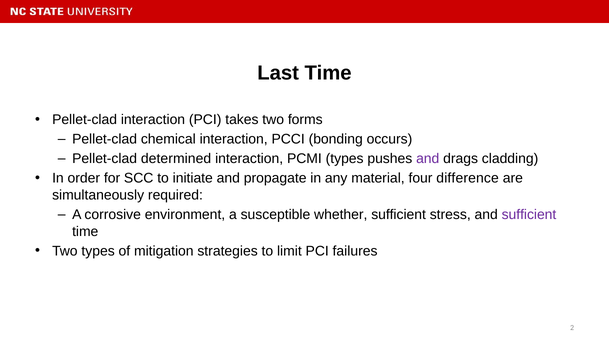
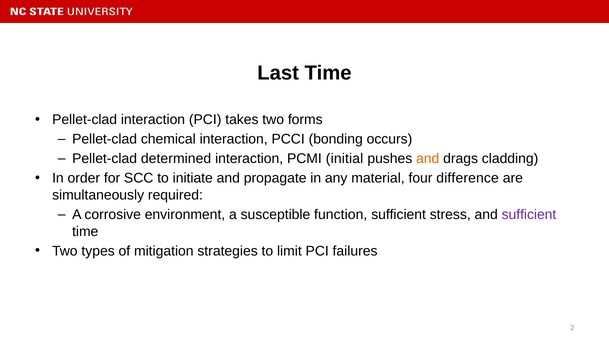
PCMI types: types -> initial (345, 159)
and colour: purple -> orange (428, 159)
whether: whether -> function (341, 214)
